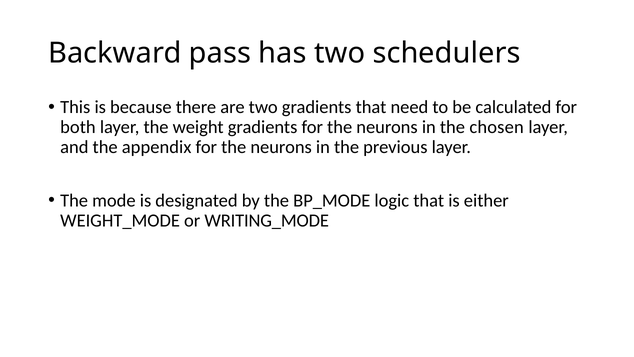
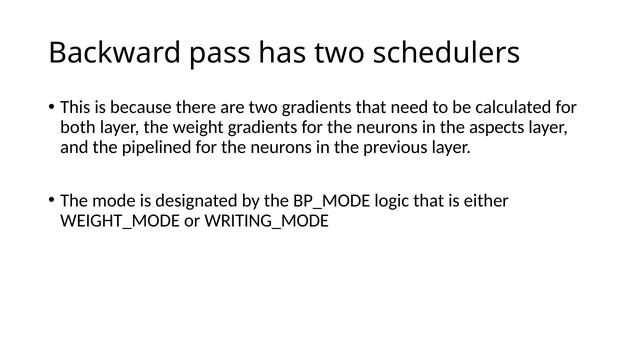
chosen: chosen -> aspects (497, 127)
appendix: appendix -> pipelined (157, 147)
